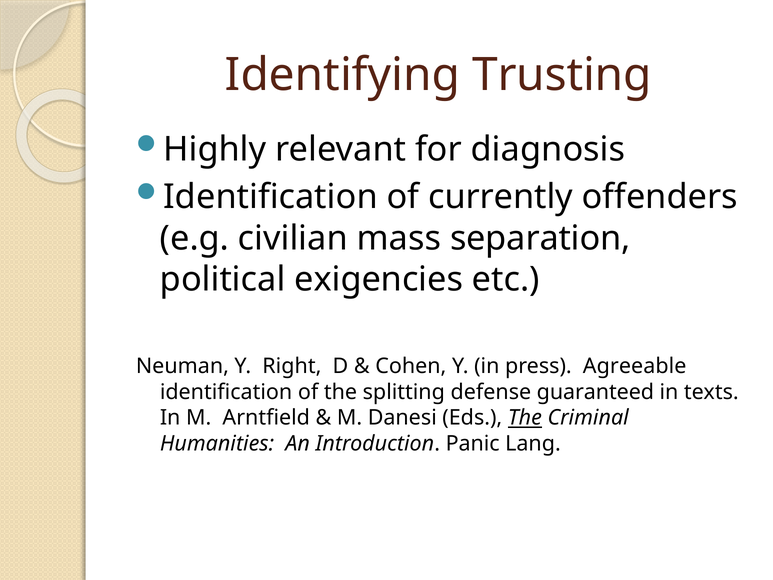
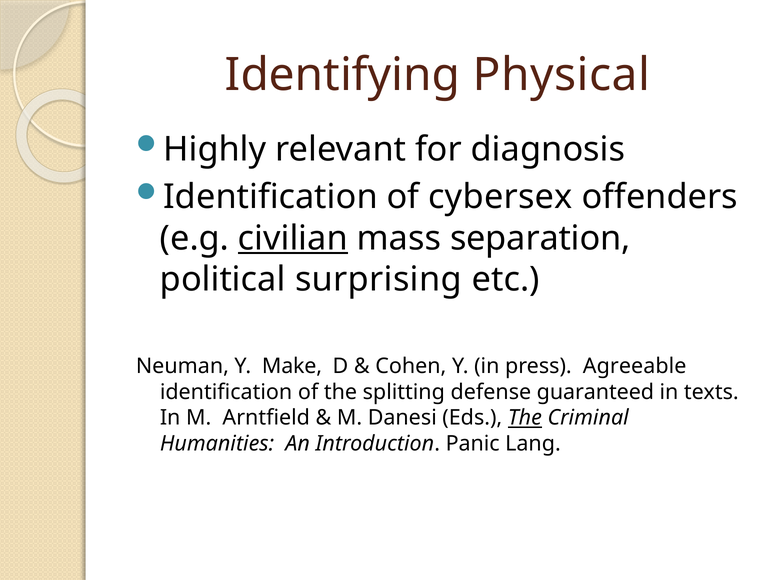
Trusting: Trusting -> Physical (562, 75)
currently: currently -> cybersex (500, 197)
civilian underline: none -> present (293, 238)
exigencies: exigencies -> surprising (378, 279)
Right: Right -> Make (292, 366)
